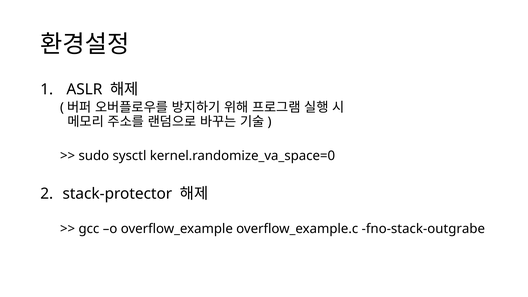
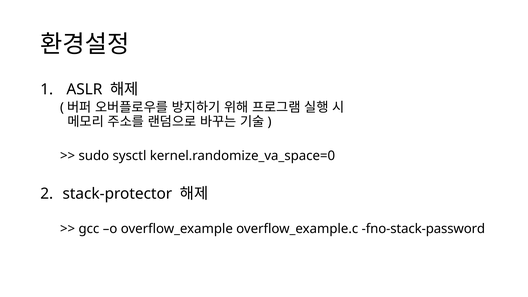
fno-stack-outgrabe: fno-stack-outgrabe -> fno-stack-password (423, 229)
